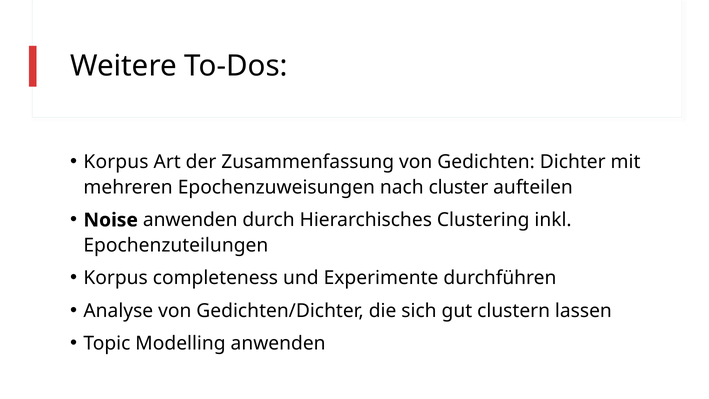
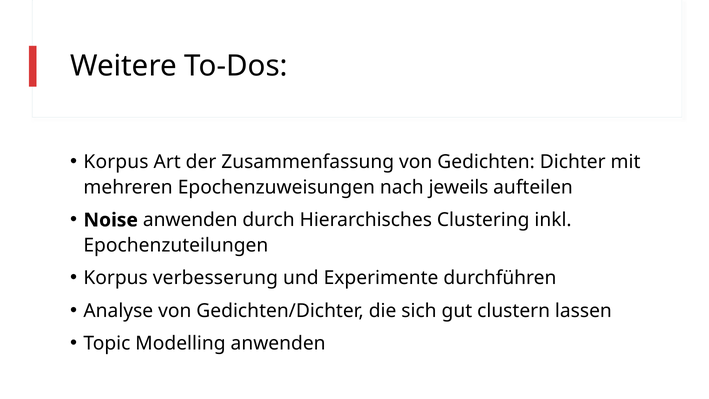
cluster: cluster -> jeweils (459, 187)
completeness: completeness -> verbesserung (215, 278)
